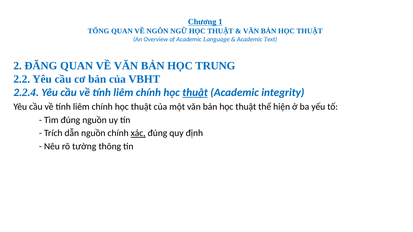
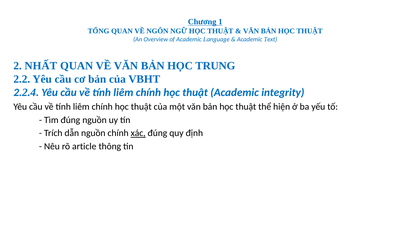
ĐĂNG: ĐĂNG -> NHẤT (41, 66)
thuật underline: present -> none (195, 93)
tường: tường -> article (84, 147)
